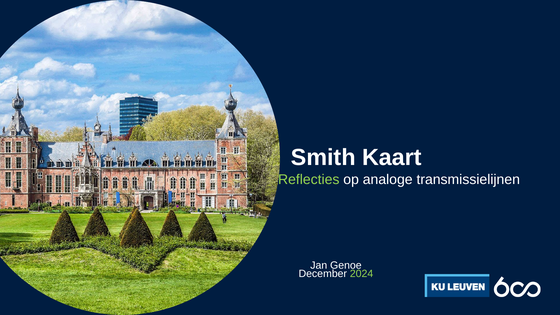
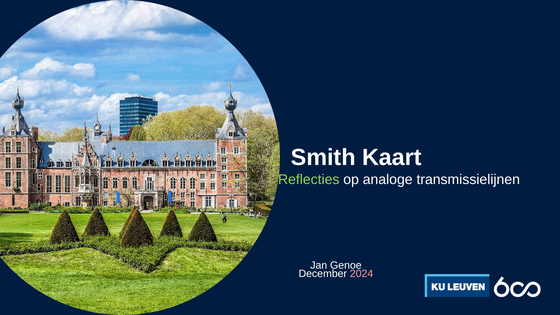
2024 colour: light green -> pink (362, 274)
